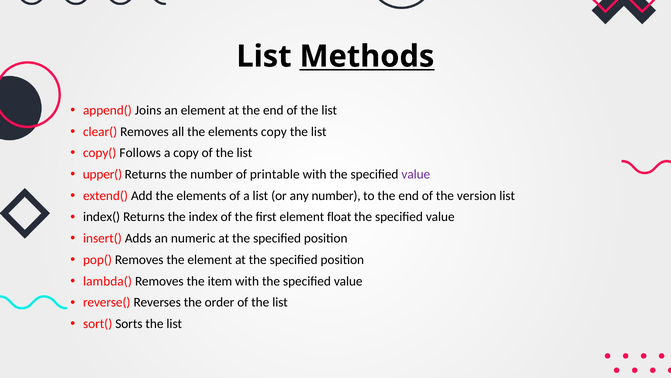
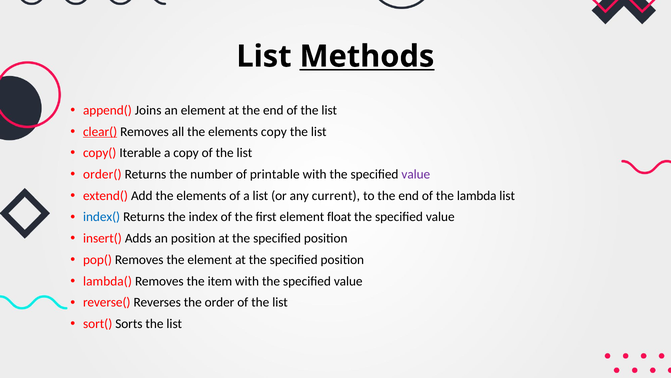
clear( underline: none -> present (100, 131)
Follows: Follows -> Iterable (140, 153)
upper(: upper( -> order( (102, 174)
any number: number -> current (336, 195)
version: version -> lambda (477, 195)
index( colour: black -> blue (102, 217)
an numeric: numeric -> position (193, 238)
